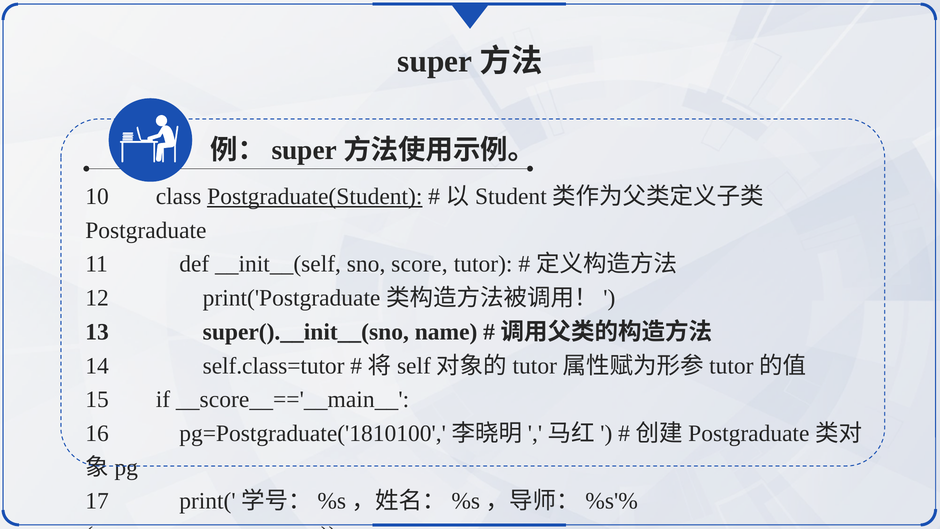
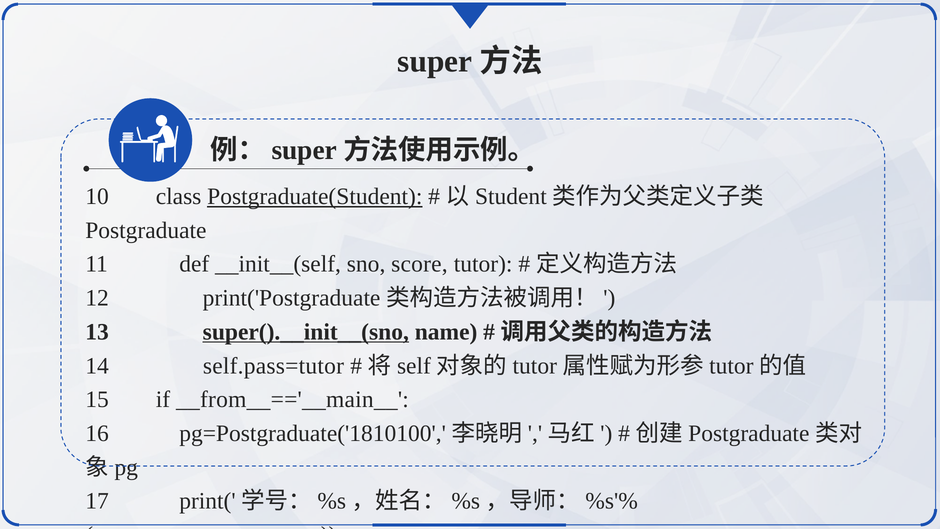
super().__init__(sno underline: none -> present (306, 332)
self.class=tutor: self.class=tutor -> self.pass=tutor (273, 366)
__score__=='__main__: __score__=='__main__ -> __from__=='__main__ (292, 399)
